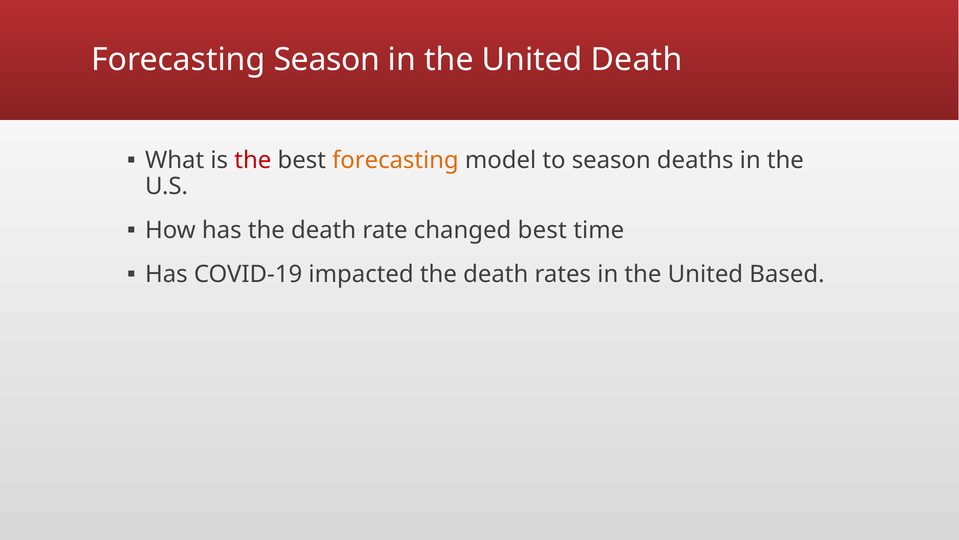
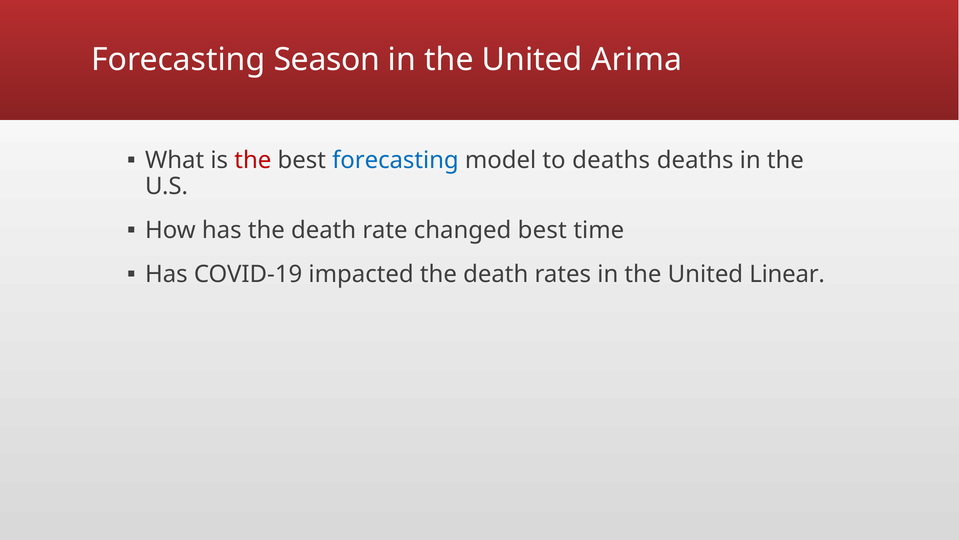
United Death: Death -> Arima (637, 60)
forecasting colour: orange -> blue (395, 160)
to season: season -> deaths (611, 160)
Based: Based -> Linear (787, 274)
